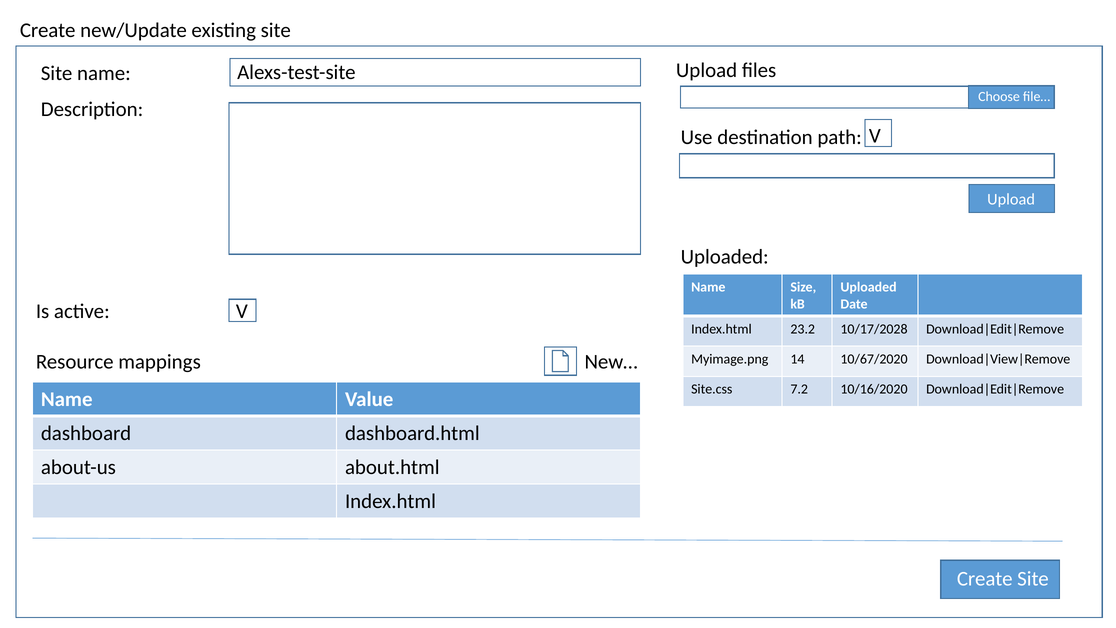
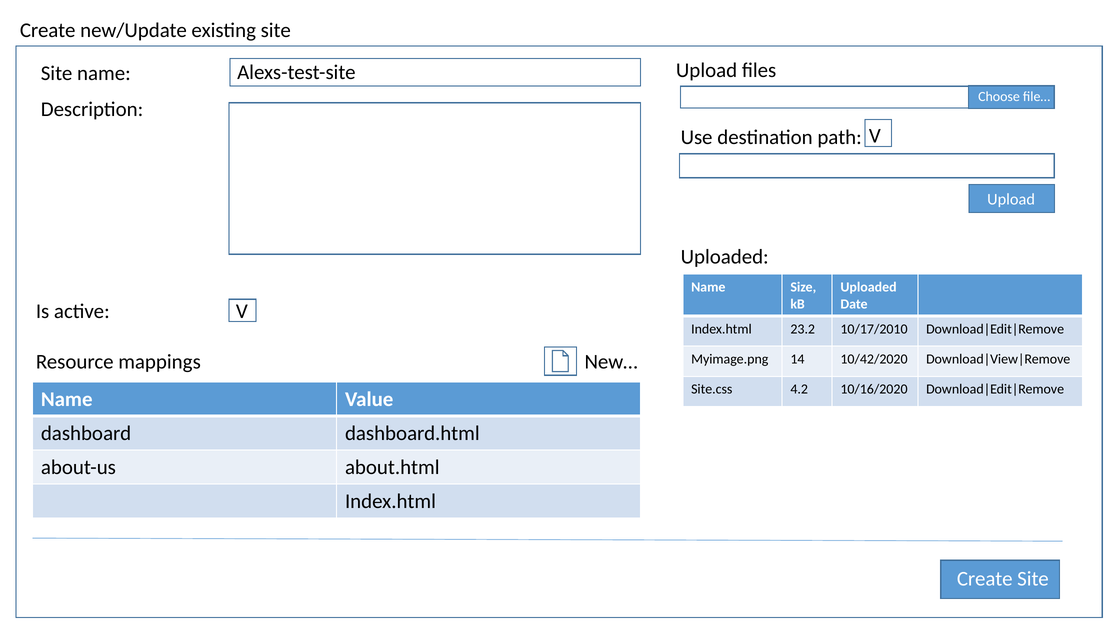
10/17/2028: 10/17/2028 -> 10/17/2010 (874, 329)
10/67/2020: 10/67/2020 -> 10/42/2020 (874, 359)
7.2: 7.2 -> 4.2 (799, 389)
